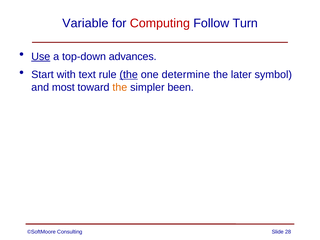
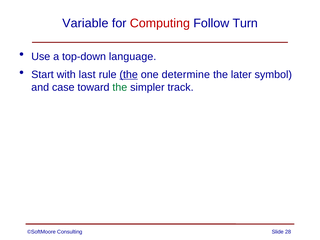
Use underline: present -> none (41, 56)
advances: advances -> language (133, 56)
text: text -> last (87, 75)
most: most -> case (63, 87)
the colour: orange -> green (120, 87)
been: been -> track (181, 87)
